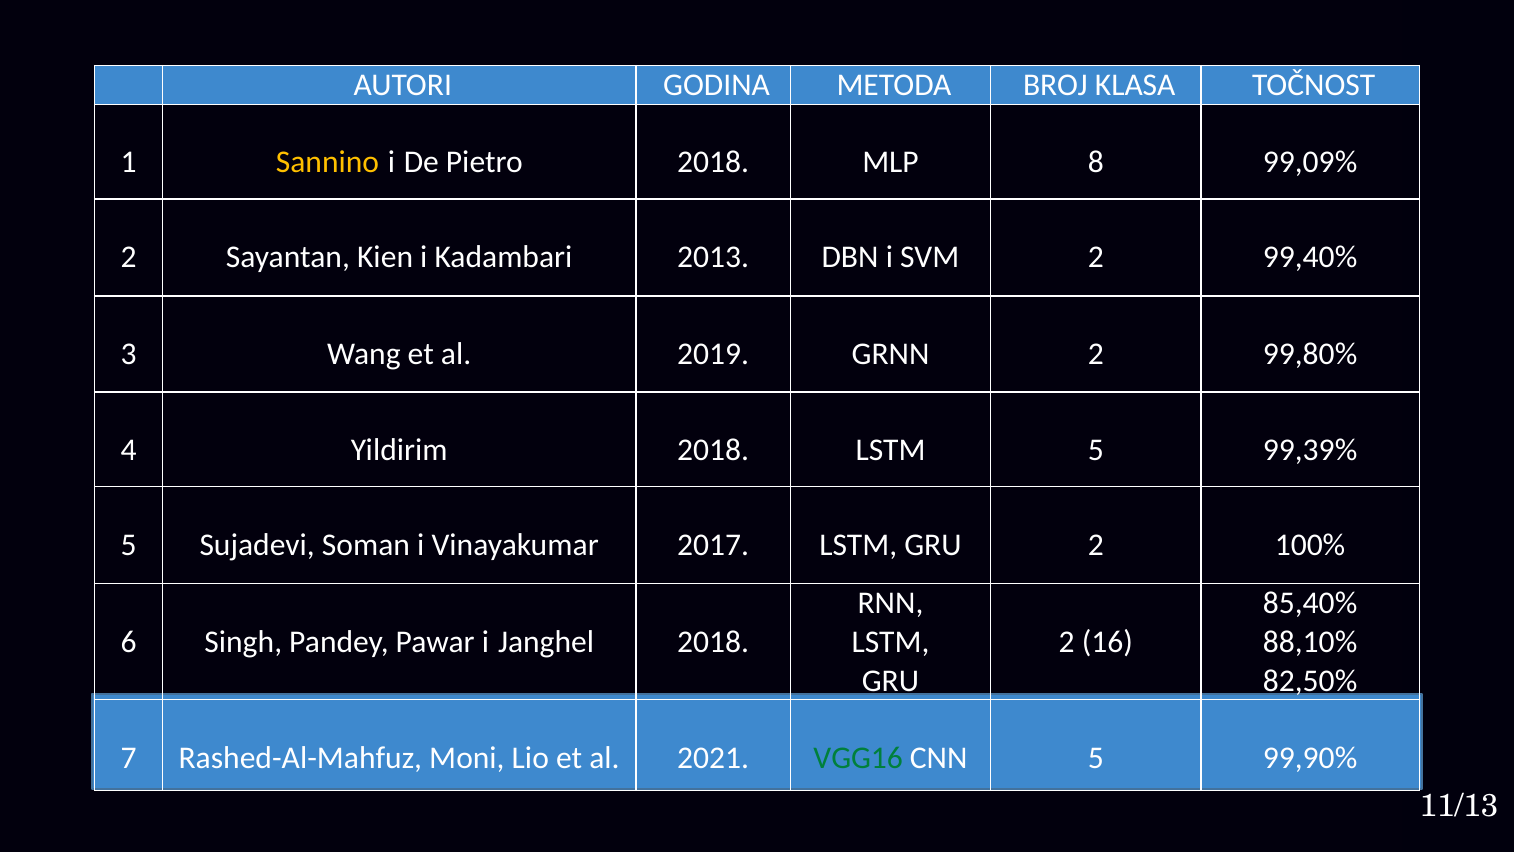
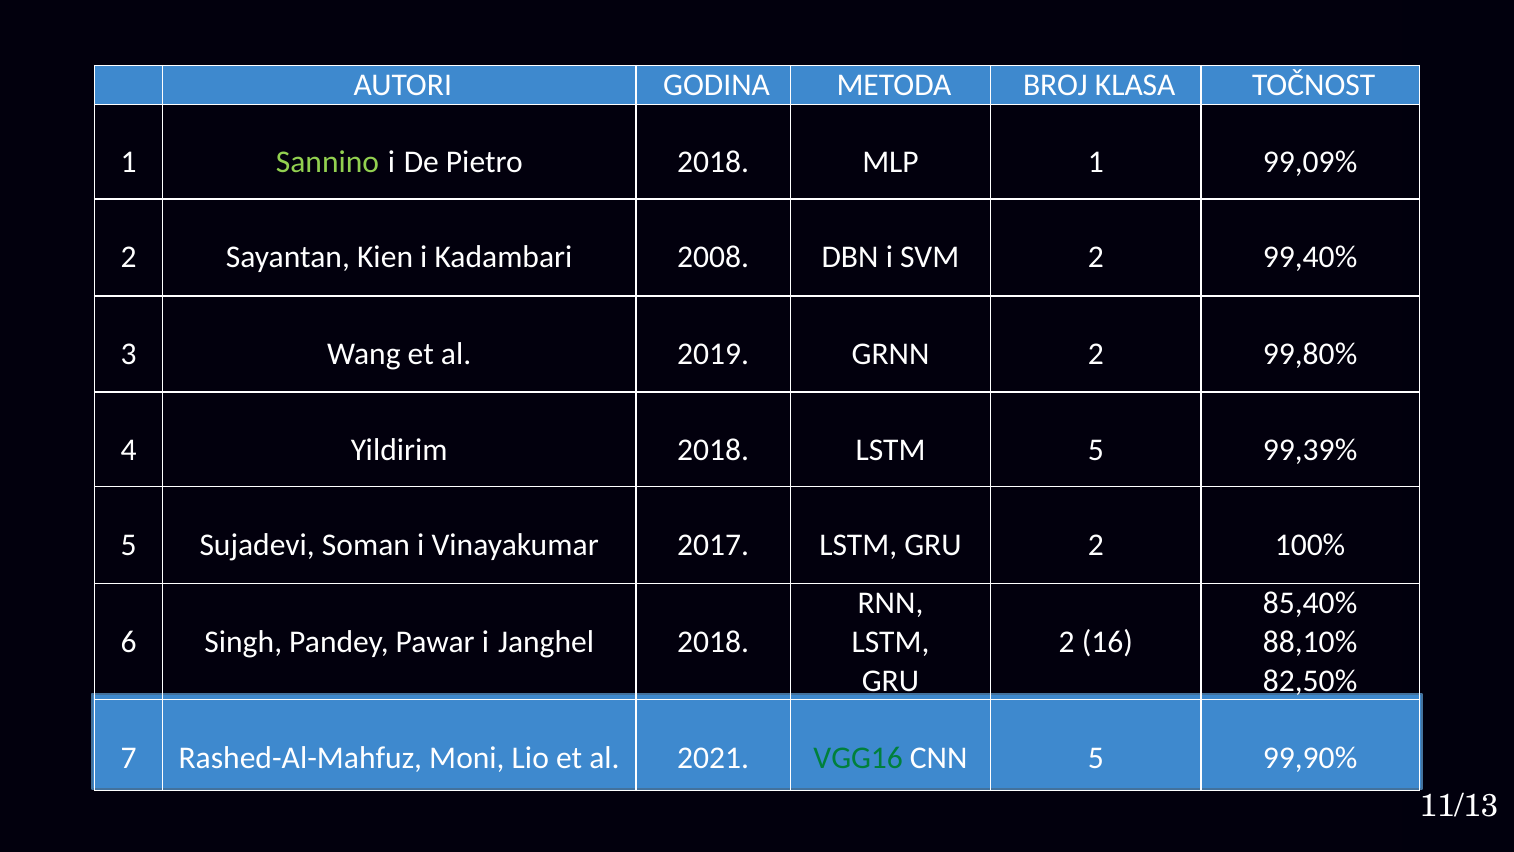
Sannino colour: yellow -> light green (327, 163)
MLP 8: 8 -> 1 (1096, 163)
2013: 2013 -> 2008 (713, 257)
